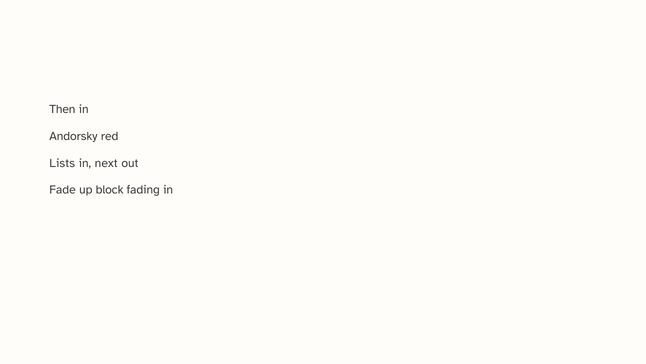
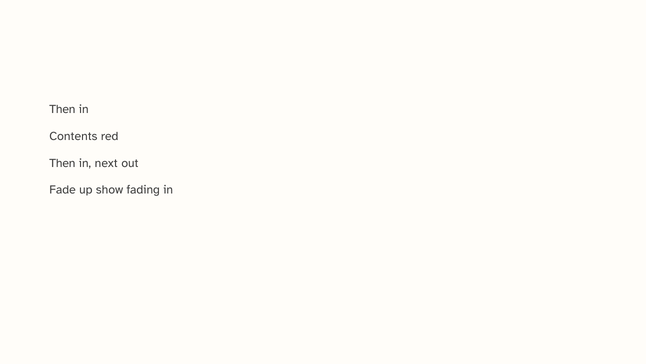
Andorsky: Andorsky -> Contents (73, 136)
Lists: Lists -> Then (62, 163)
block: block -> show (110, 190)
